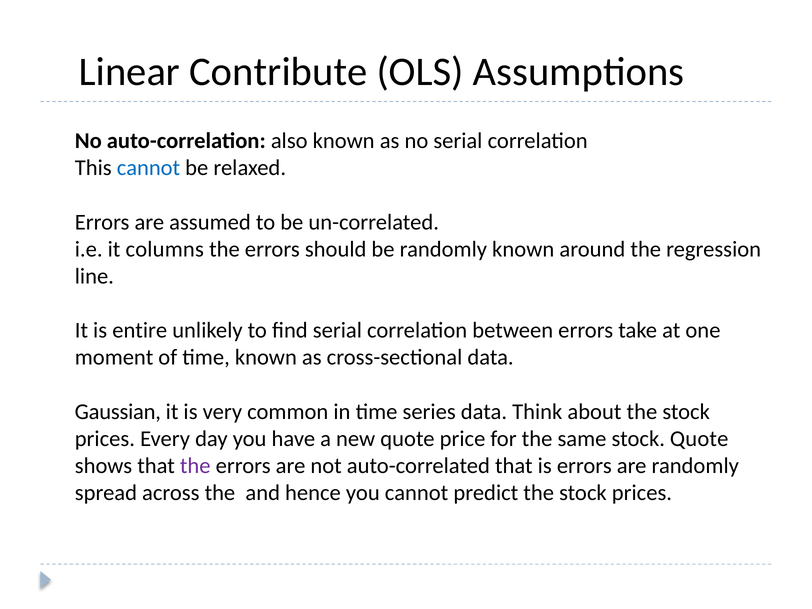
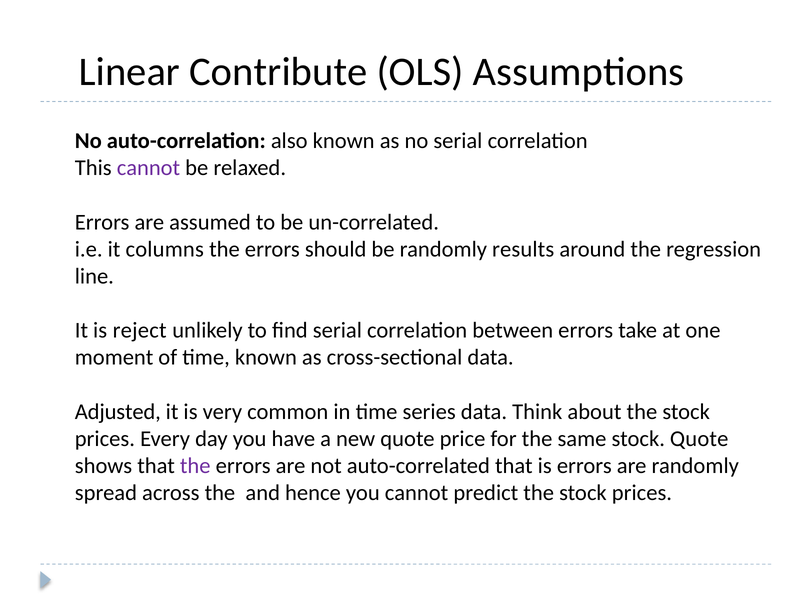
cannot colour: blue -> purple (148, 168)
randomly known: known -> results (523, 249)
entire: entire -> reject (140, 330)
Gaussian: Gaussian -> Adjusted (118, 412)
